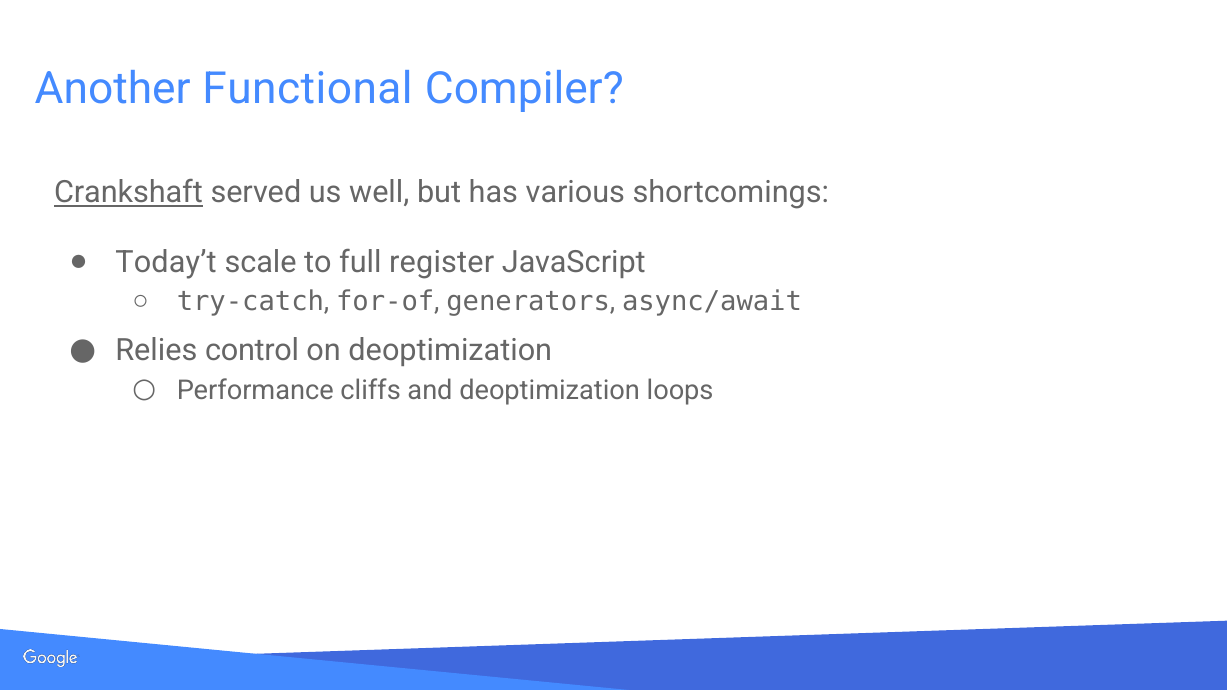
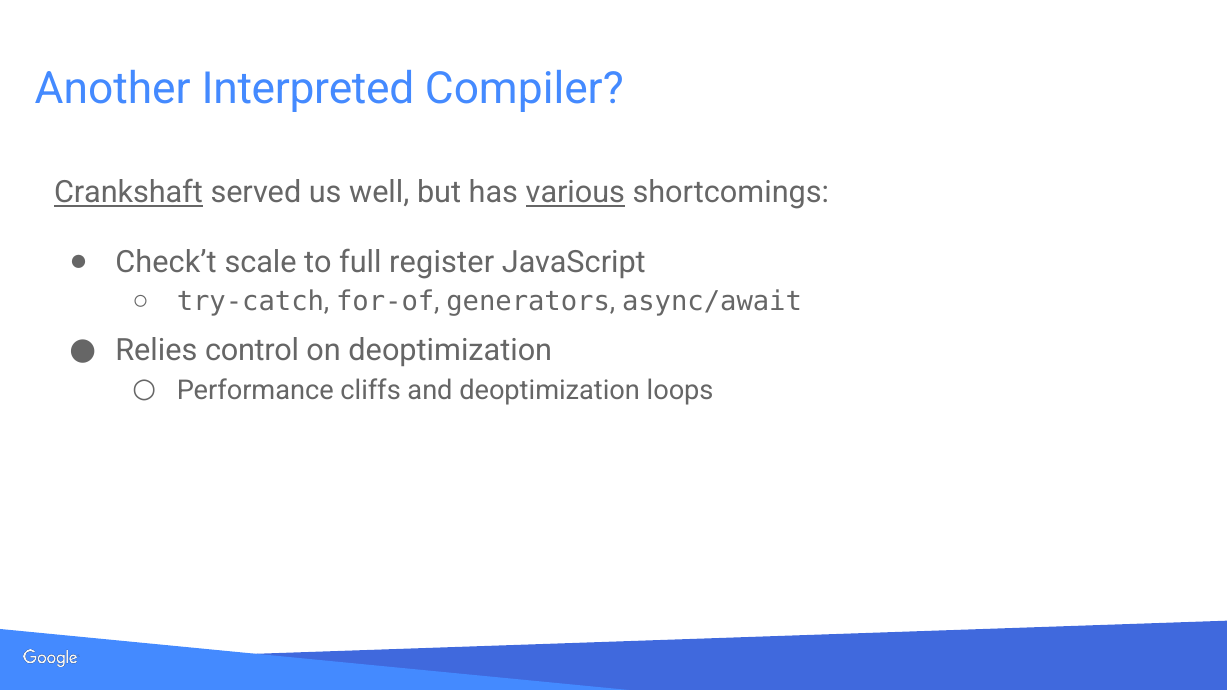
Functional: Functional -> Interpreted (308, 89)
various underline: none -> present (575, 193)
Today’t: Today’t -> Check’t (166, 262)
